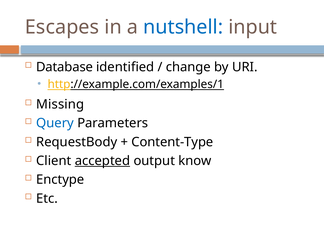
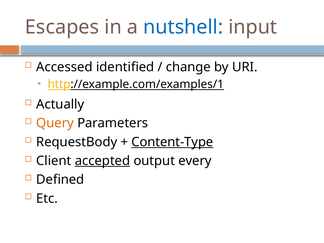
Database: Database -> Accessed (64, 67)
Missing: Missing -> Actually (60, 104)
Query colour: blue -> orange (55, 123)
Content-Type underline: none -> present (172, 142)
know: know -> every (195, 161)
Enctype: Enctype -> Defined (60, 180)
